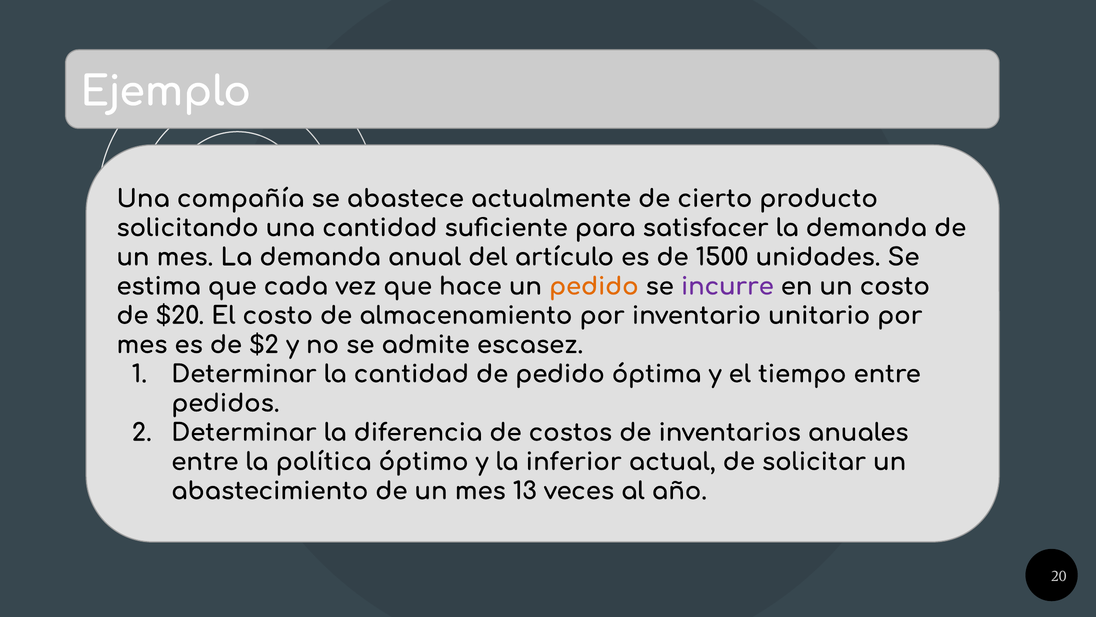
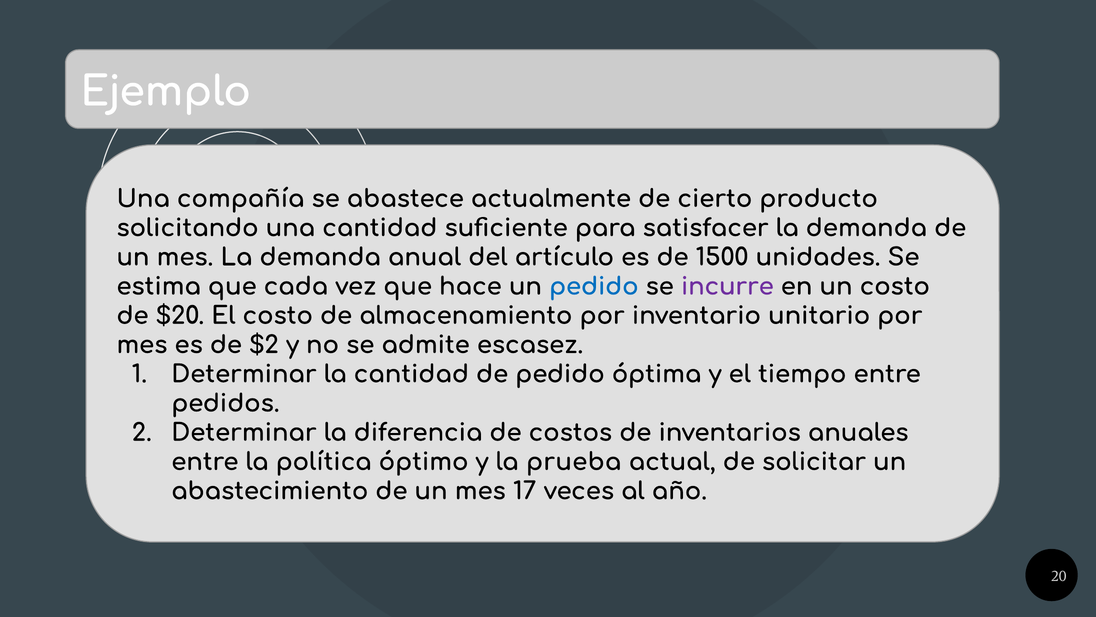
pedido colour: orange -> blue (594, 286)
inferior: inferior -> prueba (574, 462)
13: 13 -> 17 (525, 491)
